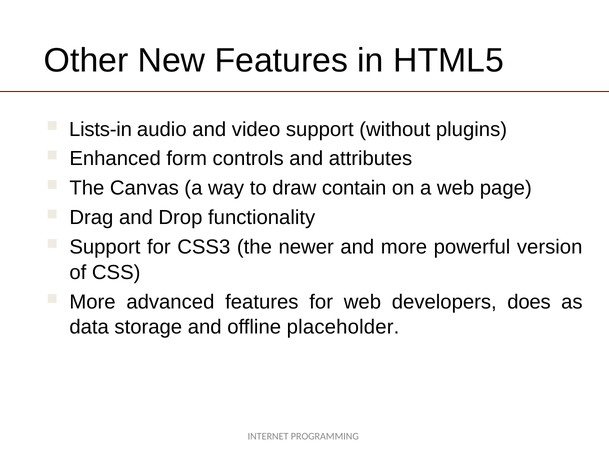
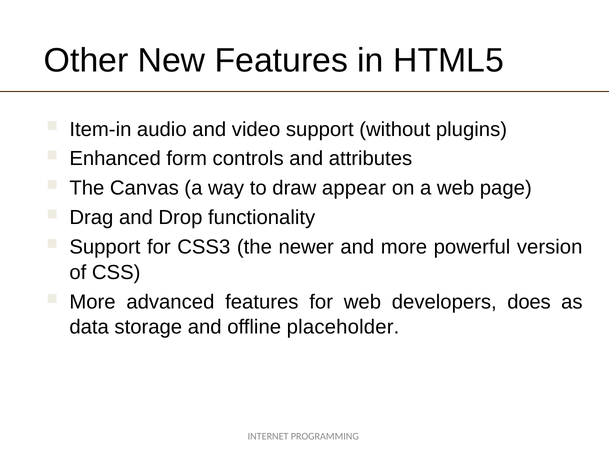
Lists-in: Lists-in -> Item-in (100, 129)
contain: contain -> appear (354, 188)
